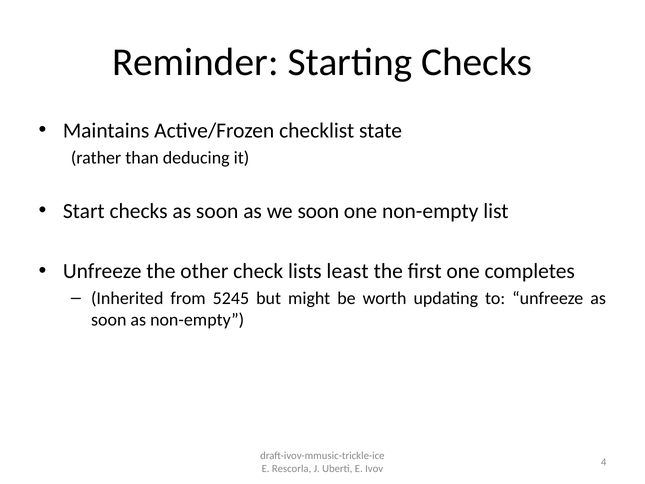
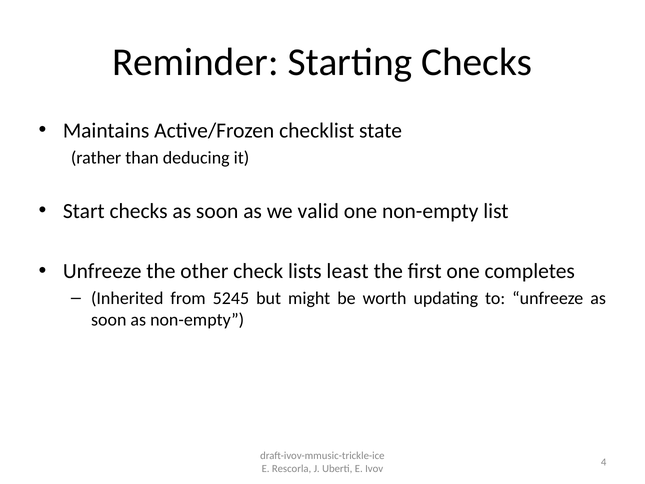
we soon: soon -> valid (318, 211)
